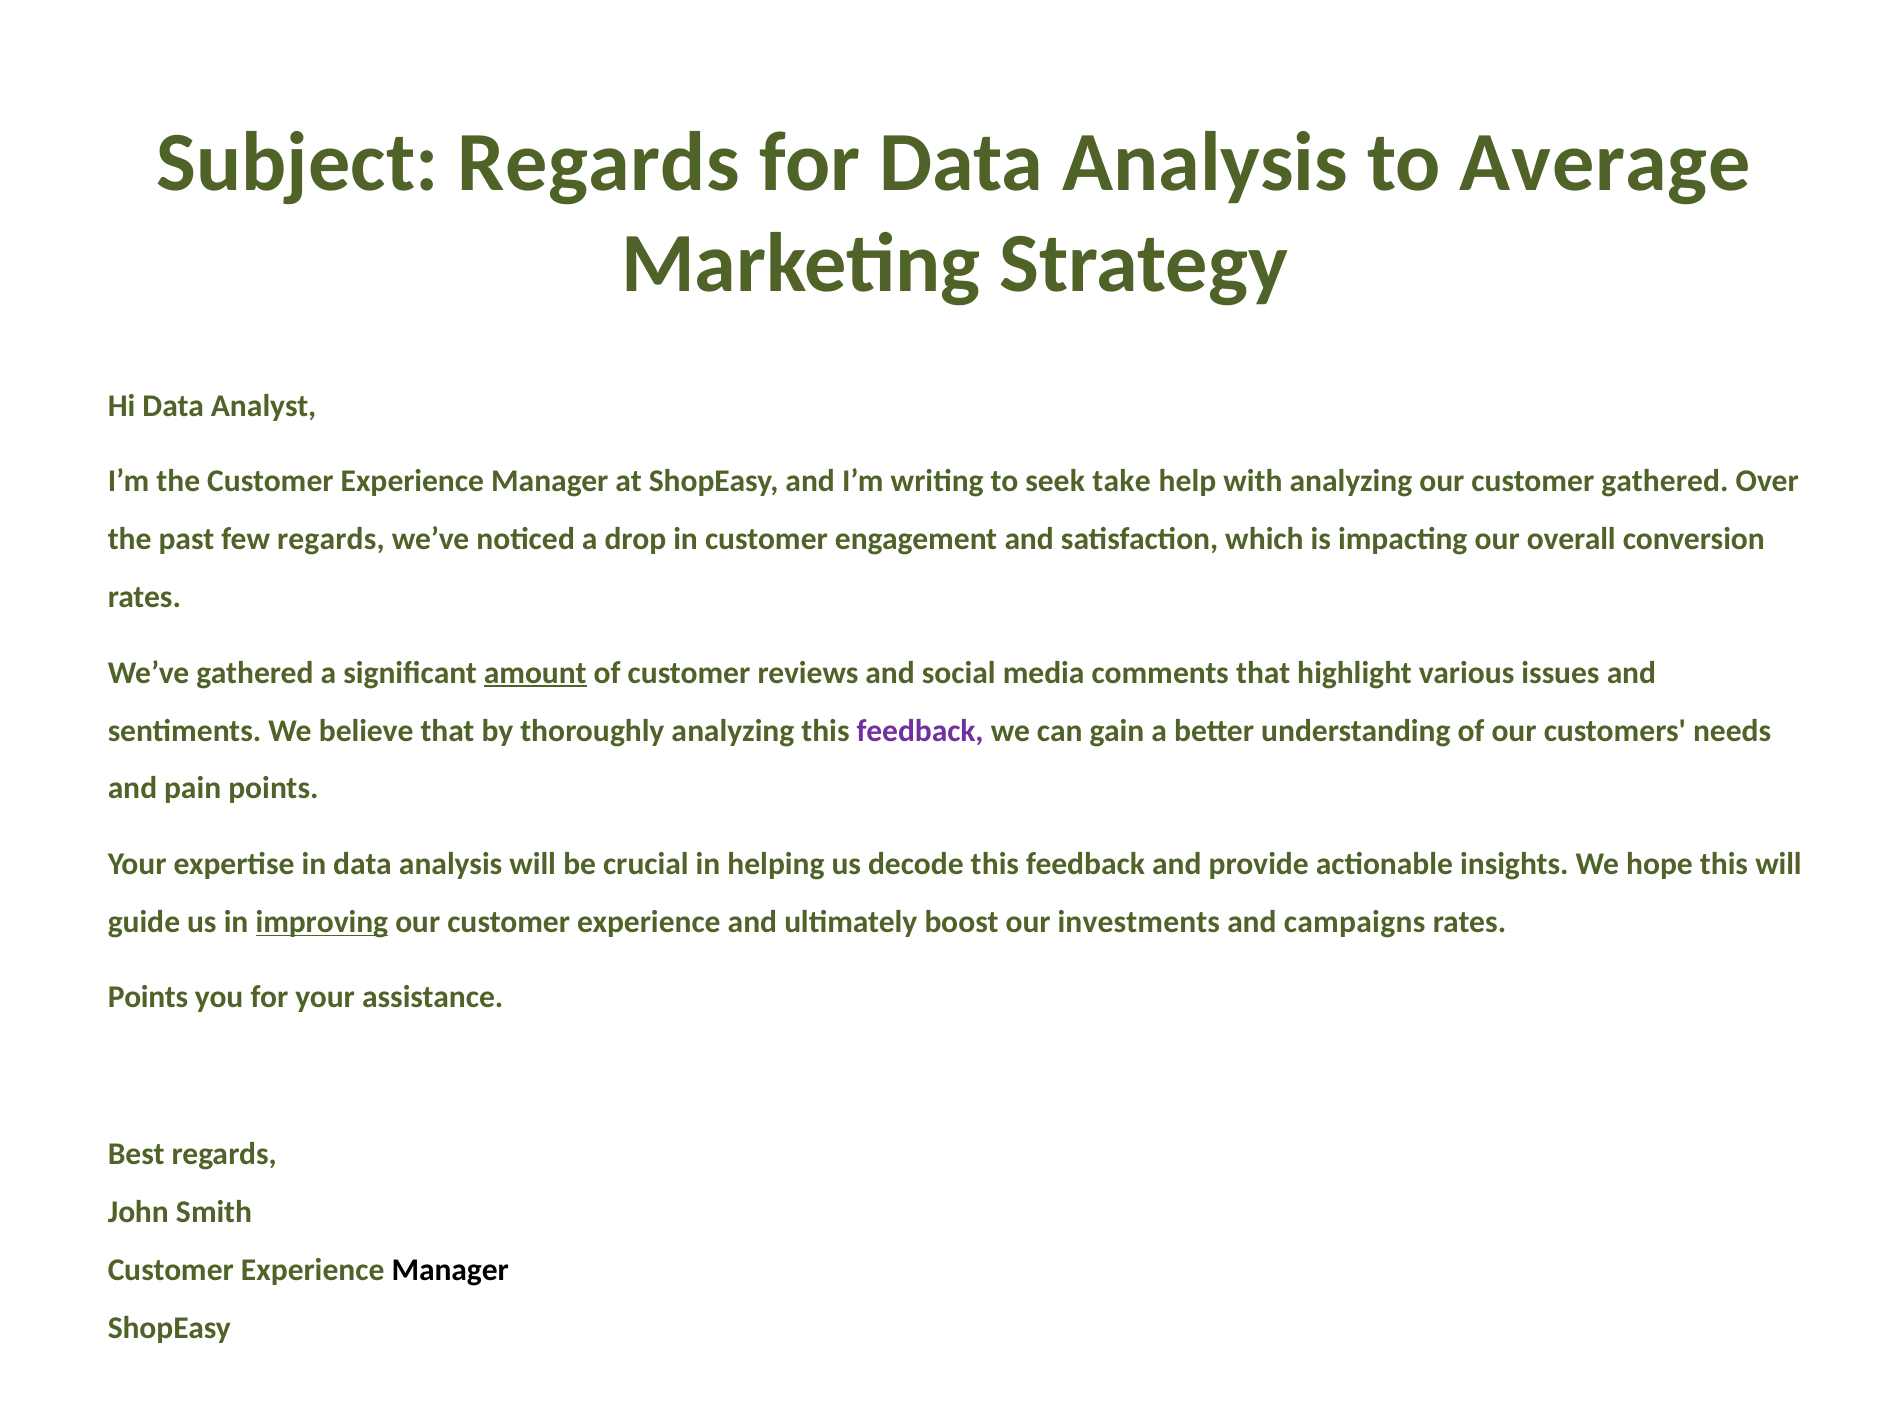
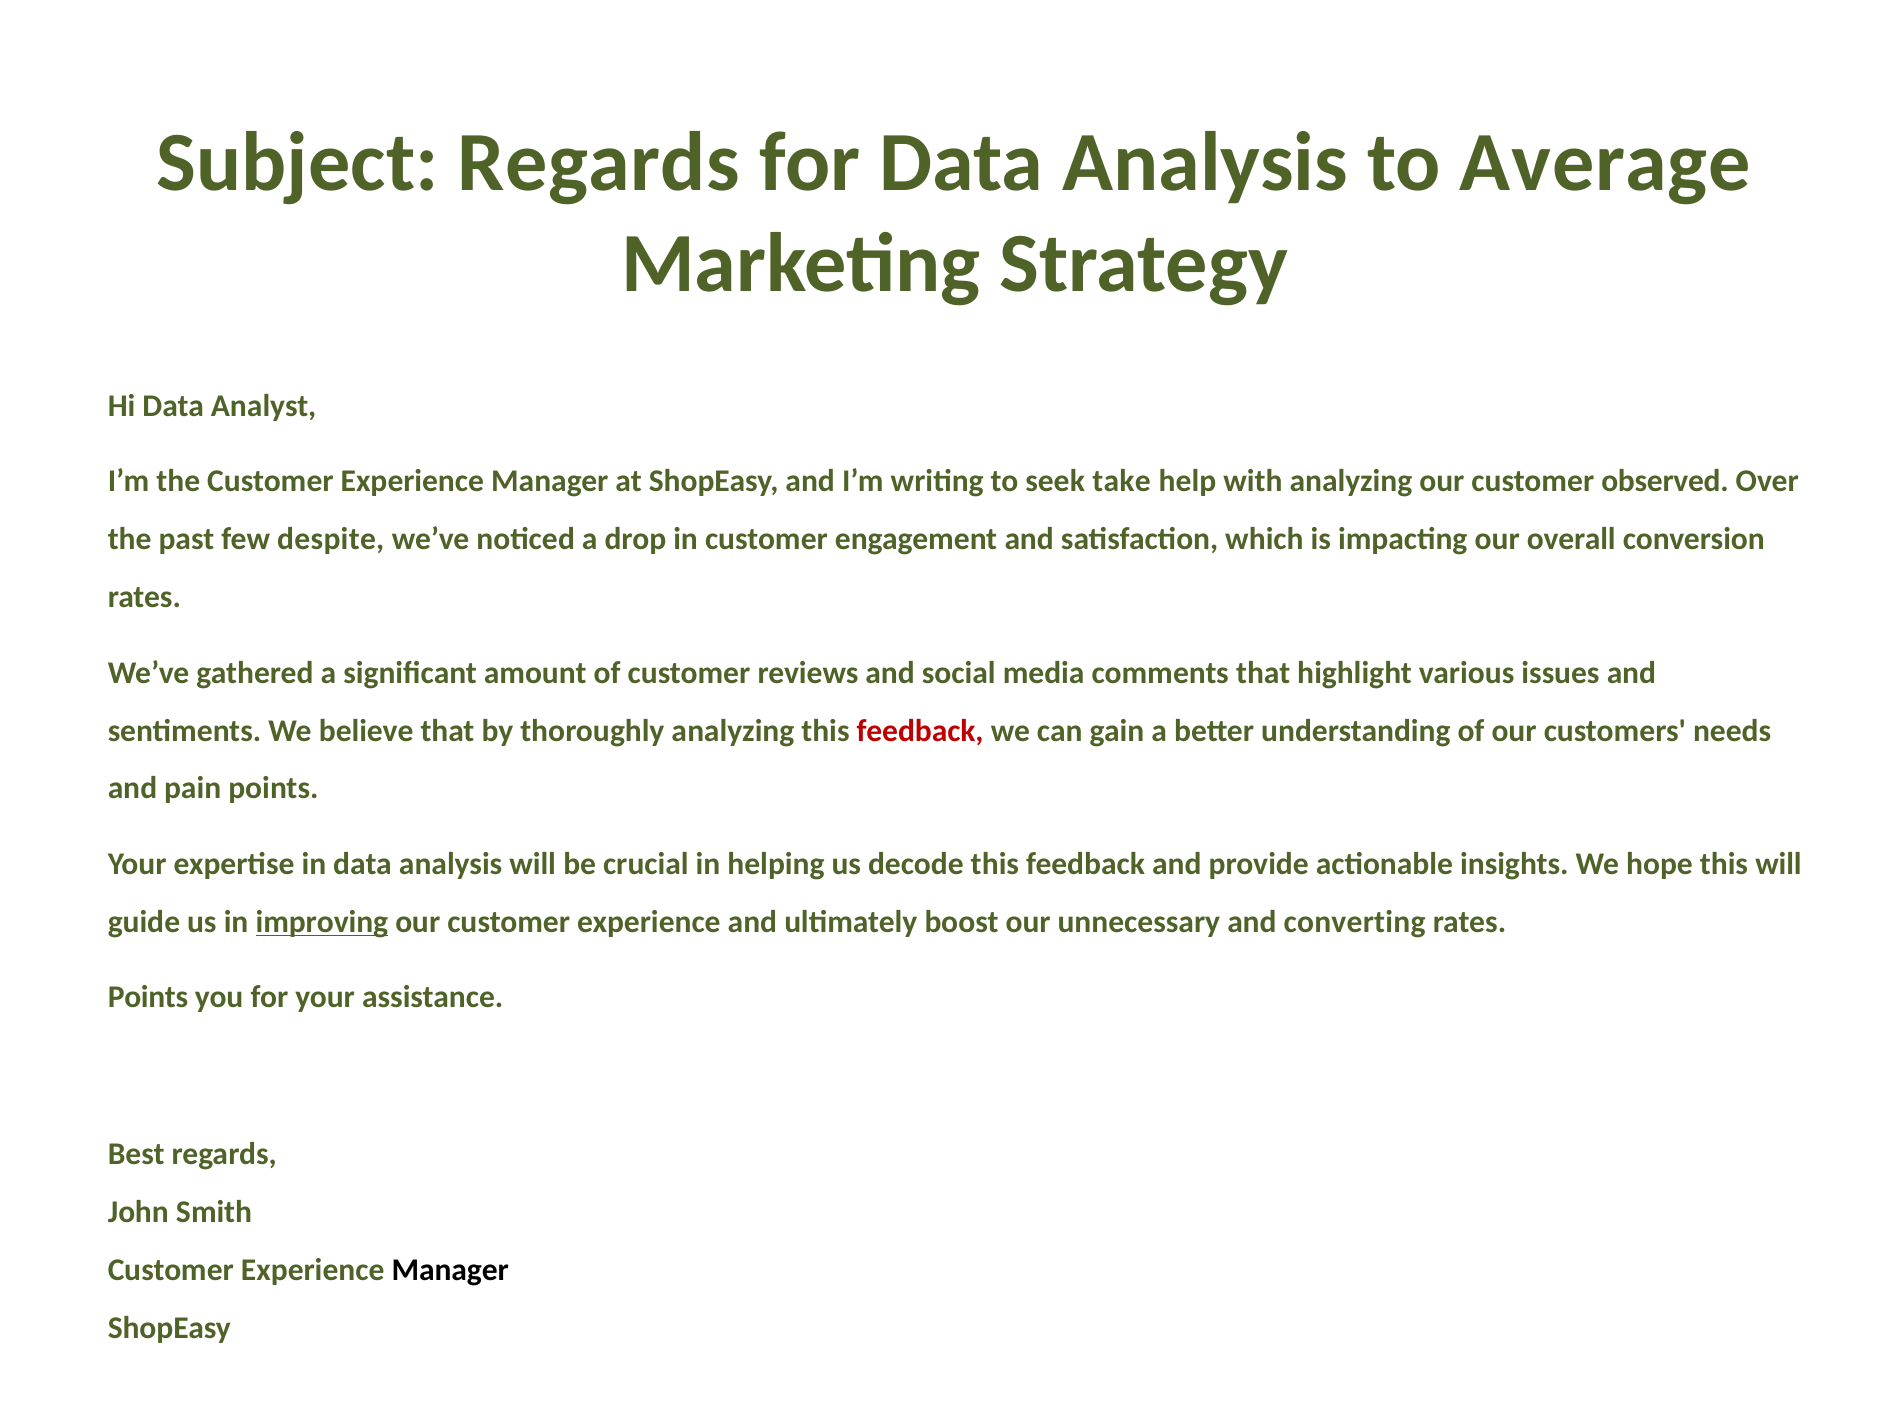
customer gathered: gathered -> observed (1665, 481)
few regards: regards -> despite (331, 539)
amount underline: present -> none (535, 673)
feedback colour: purple -> red (920, 731)
investments: investments -> unnecessary (1139, 922)
campaigns: campaigns -> converting (1355, 922)
